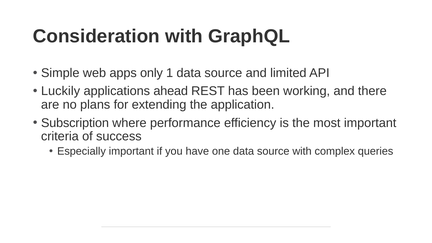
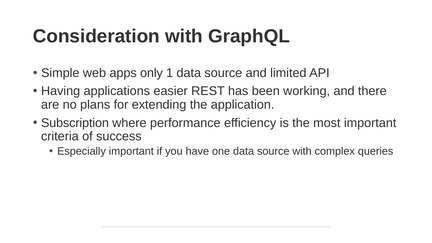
Luckily: Luckily -> Having (61, 91)
ahead: ahead -> easier (171, 91)
